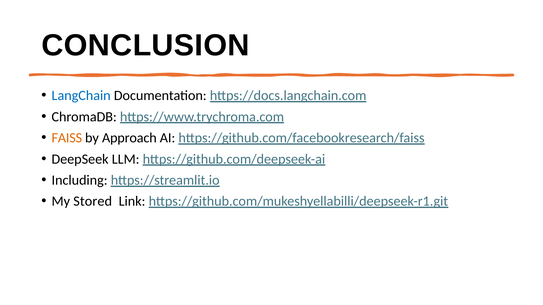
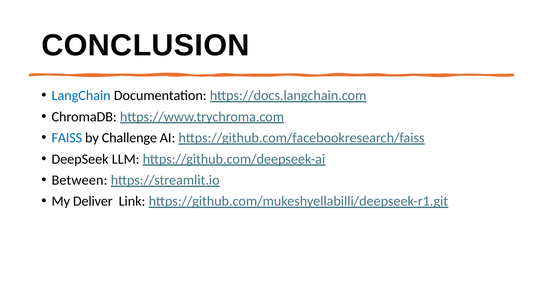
FAISS colour: orange -> blue (67, 138)
Approach: Approach -> Challenge (129, 138)
Including: Including -> Between (79, 180)
Stored: Stored -> Deliver (93, 202)
